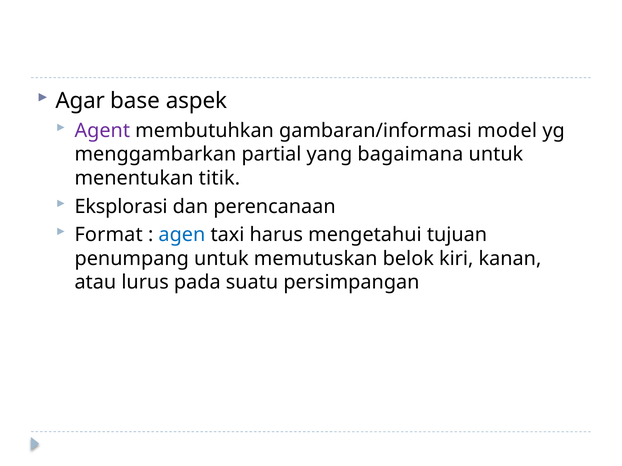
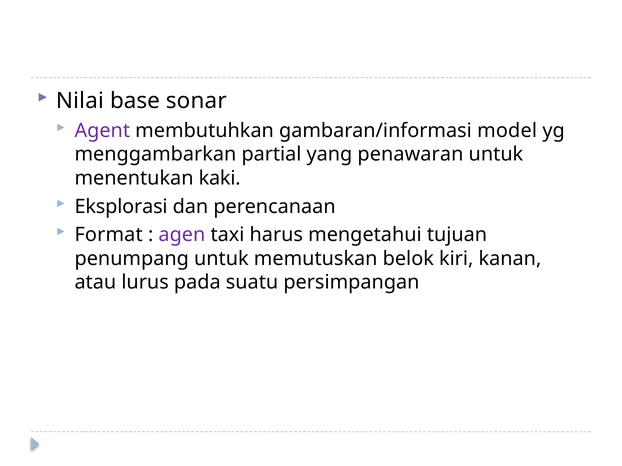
Agar: Agar -> Nilai (80, 101)
aspek: aspek -> sonar (196, 101)
bagaimana: bagaimana -> penawaran (410, 155)
titik: titik -> kaki (220, 178)
agen colour: blue -> purple (182, 235)
